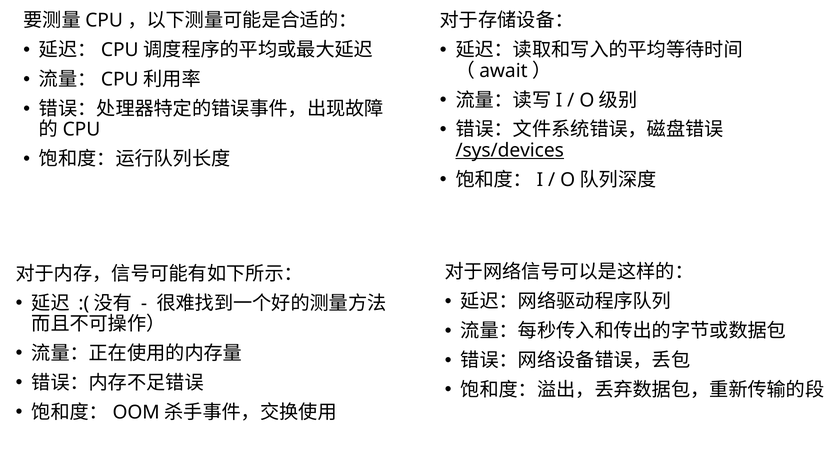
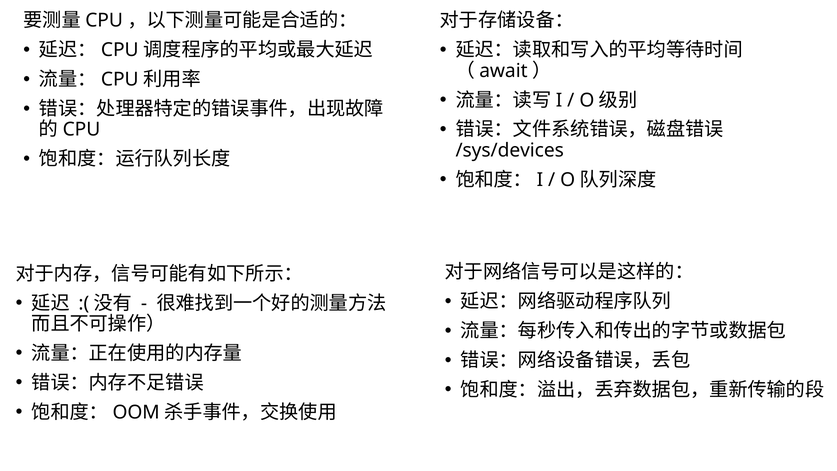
/sys/devices underline: present -> none (510, 150)
